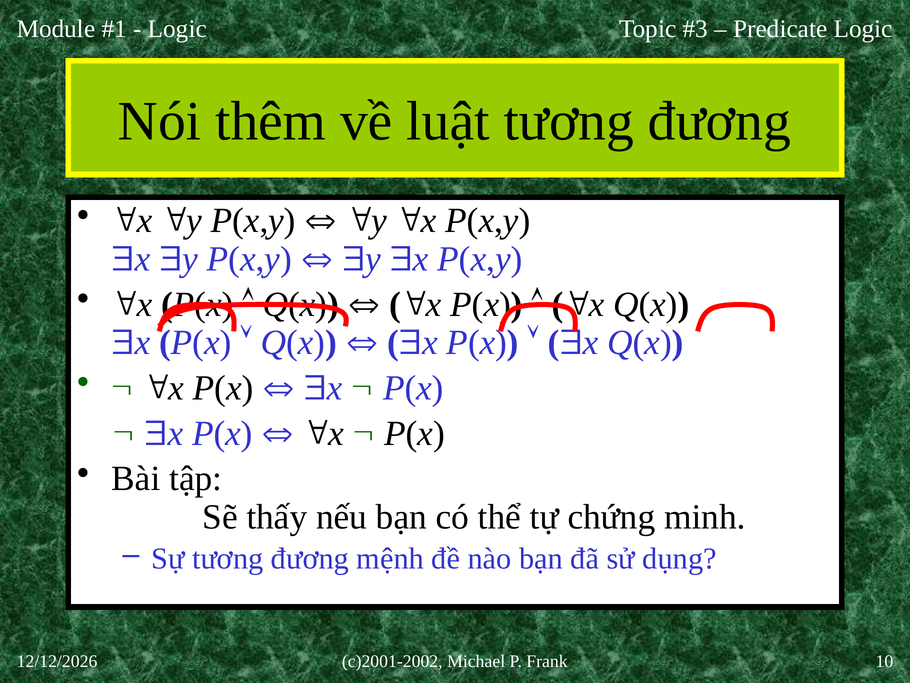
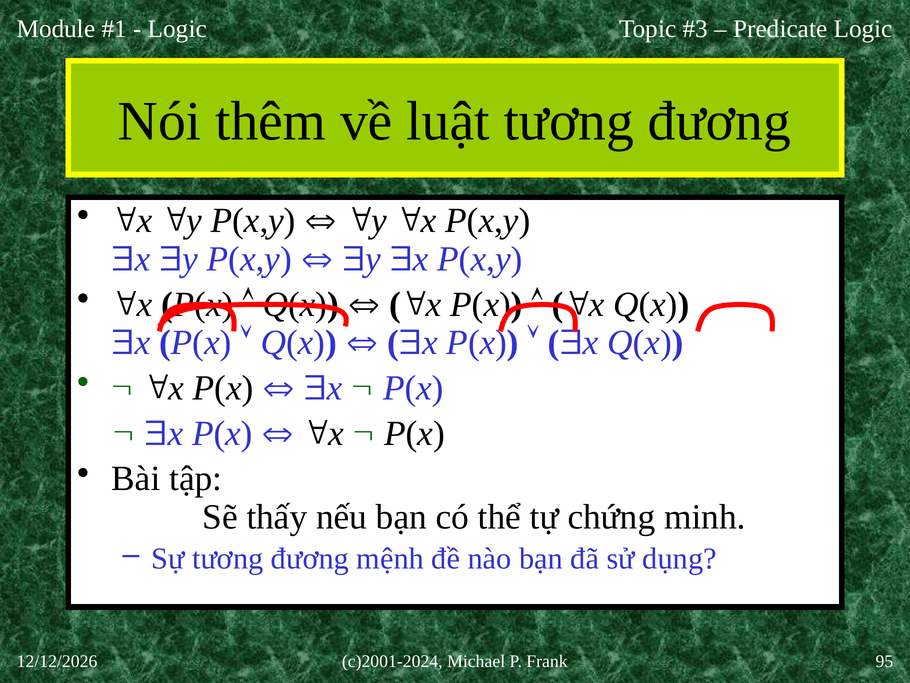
c)2001-2002: c)2001-2002 -> c)2001-2024 (392, 661)
10: 10 -> 95 (884, 661)
